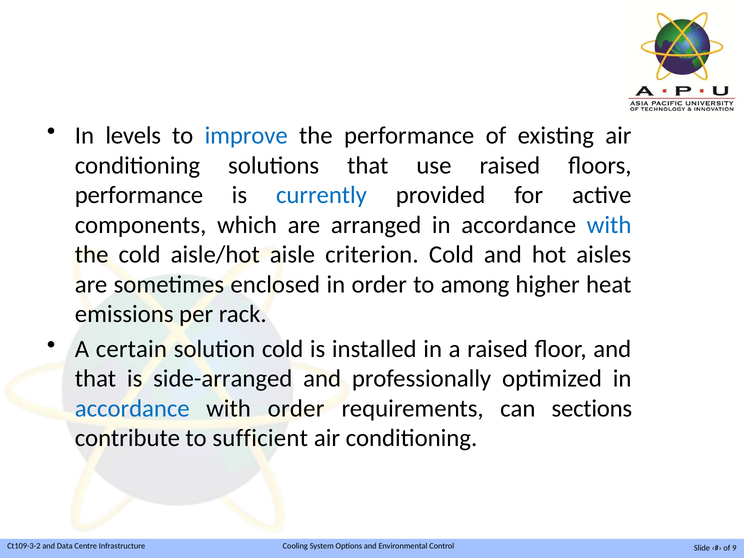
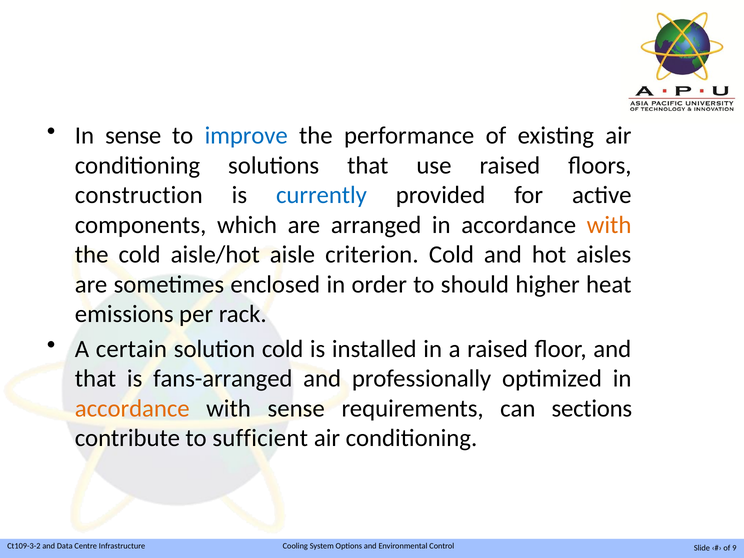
In levels: levels -> sense (133, 136)
performance: performance -> construction (139, 195)
with colour: blue -> orange (609, 225)
among: among -> should (475, 284)
side-arranged: side-arranged -> fans-arranged (223, 379)
accordance colour: blue -> orange (132, 408)
with order: order -> sense (296, 408)
